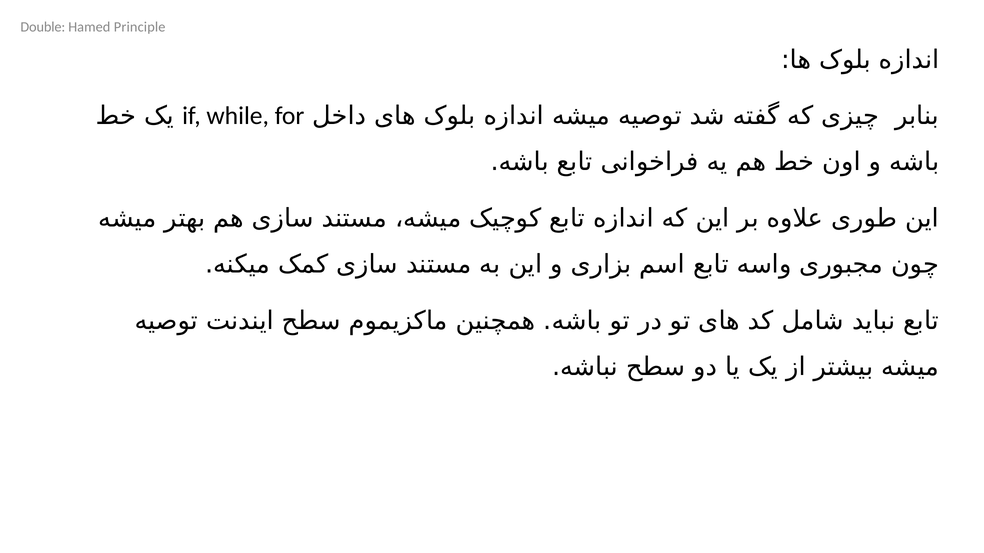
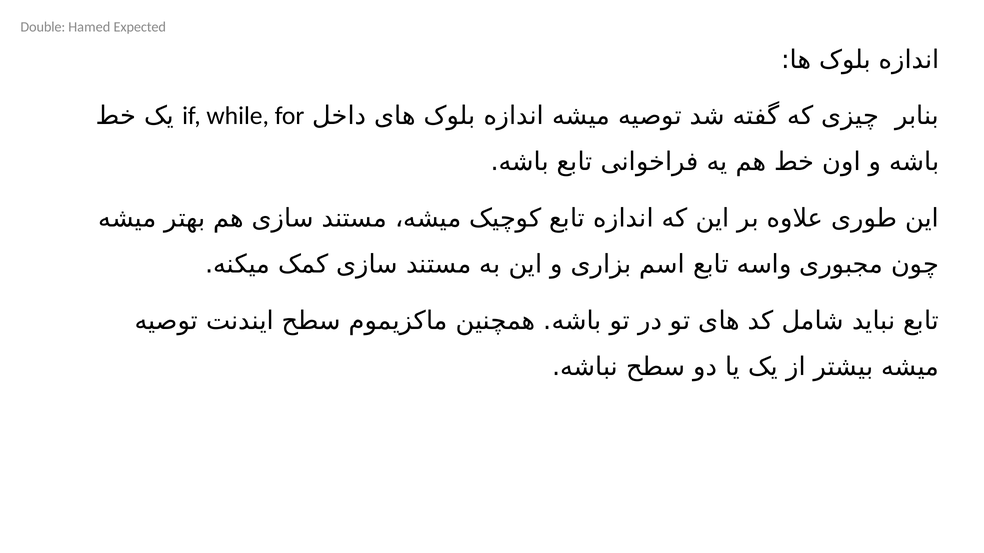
Principle: Principle -> Expected (140, 27)
